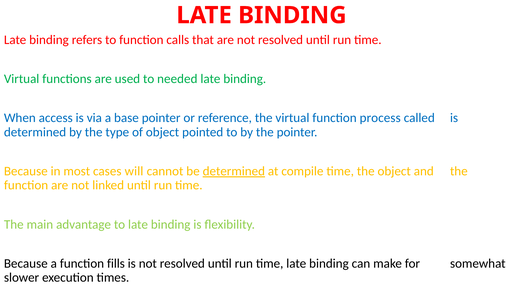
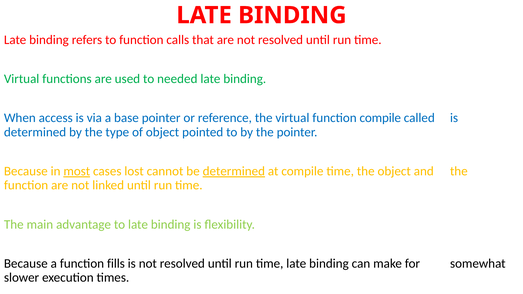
function process: process -> compile (380, 118)
most underline: none -> present (77, 171)
will: will -> lost (134, 171)
